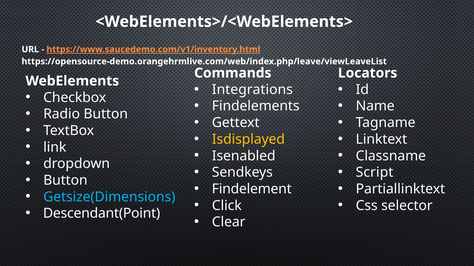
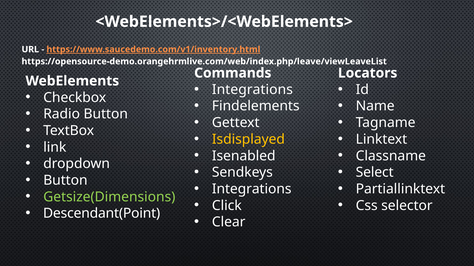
Script: Script -> Select (375, 173)
Findelement: Findelement -> Integrations (252, 189)
Getsize(Dimensions colour: light blue -> light green (109, 197)
